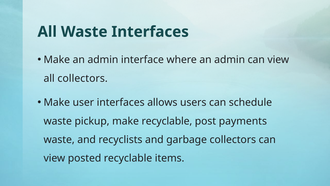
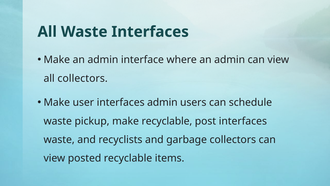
interfaces allows: allows -> admin (162, 102)
post payments: payments -> interfaces (243, 121)
